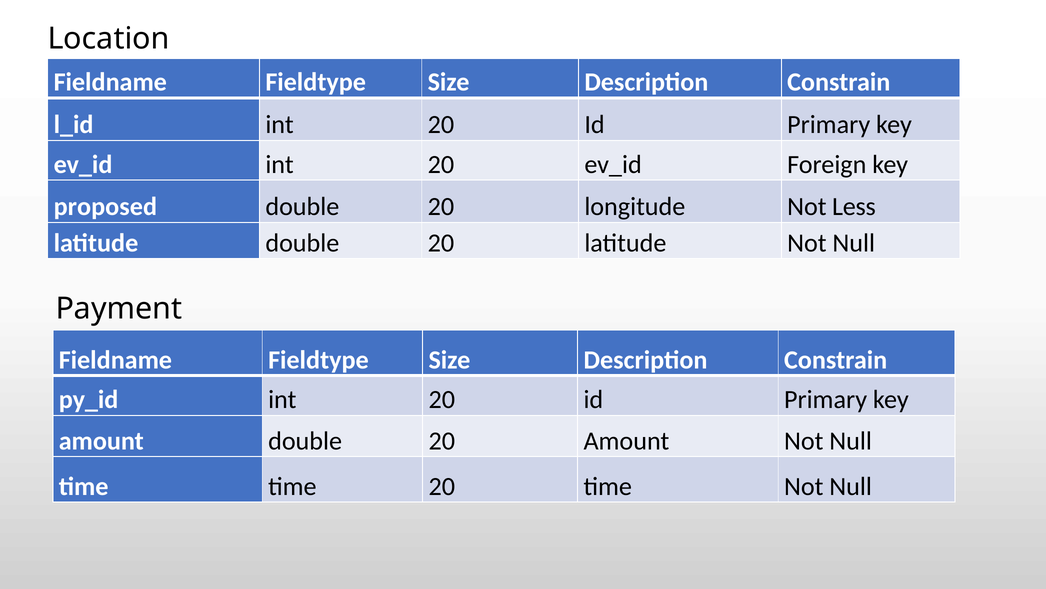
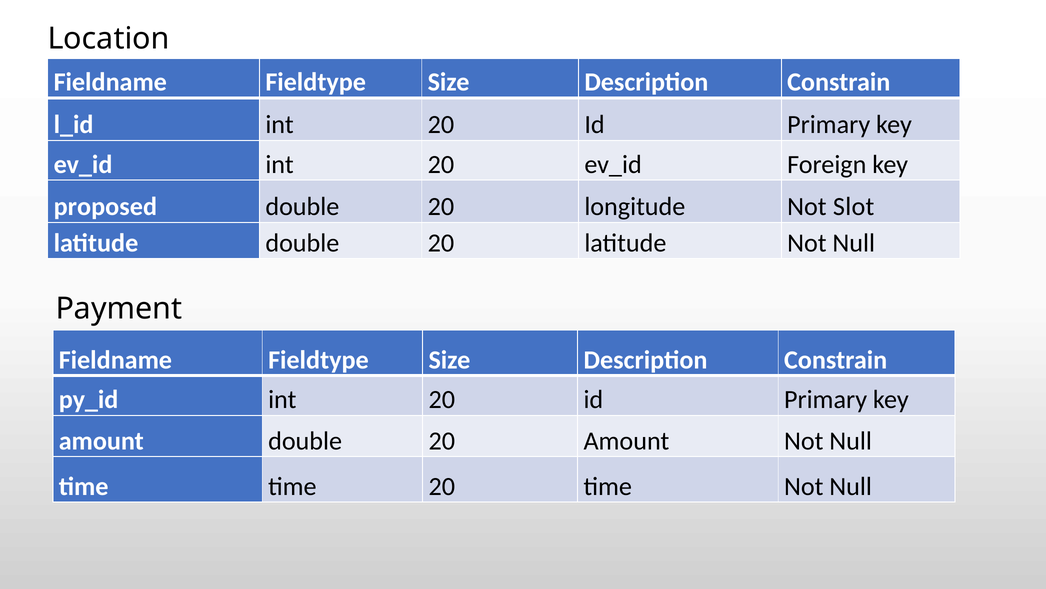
Less: Less -> Slot (854, 206)
